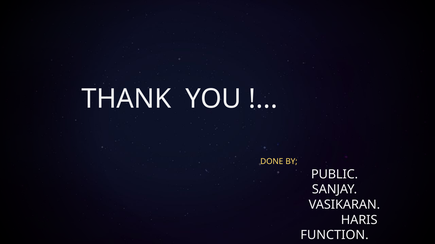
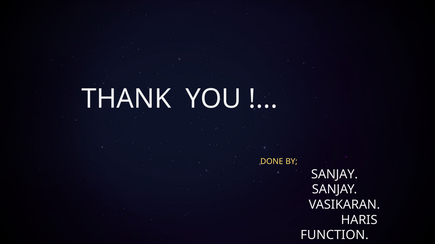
PUBLIC: PUBLIC -> SANJAY (334, 175)
